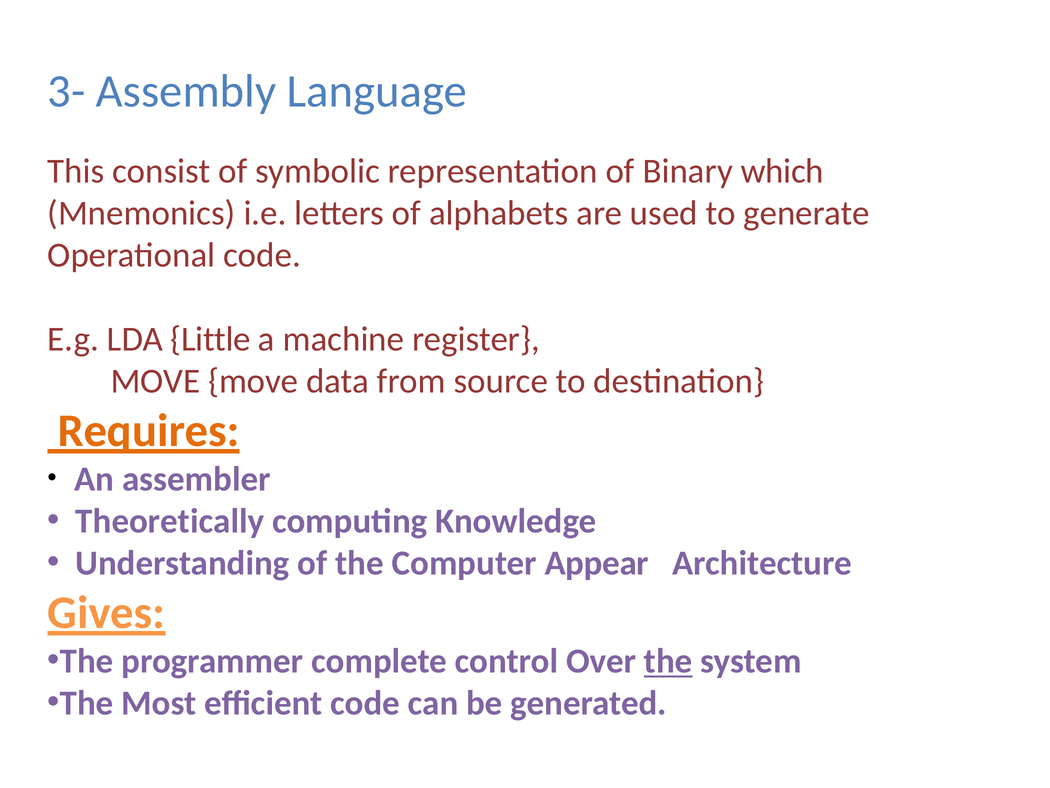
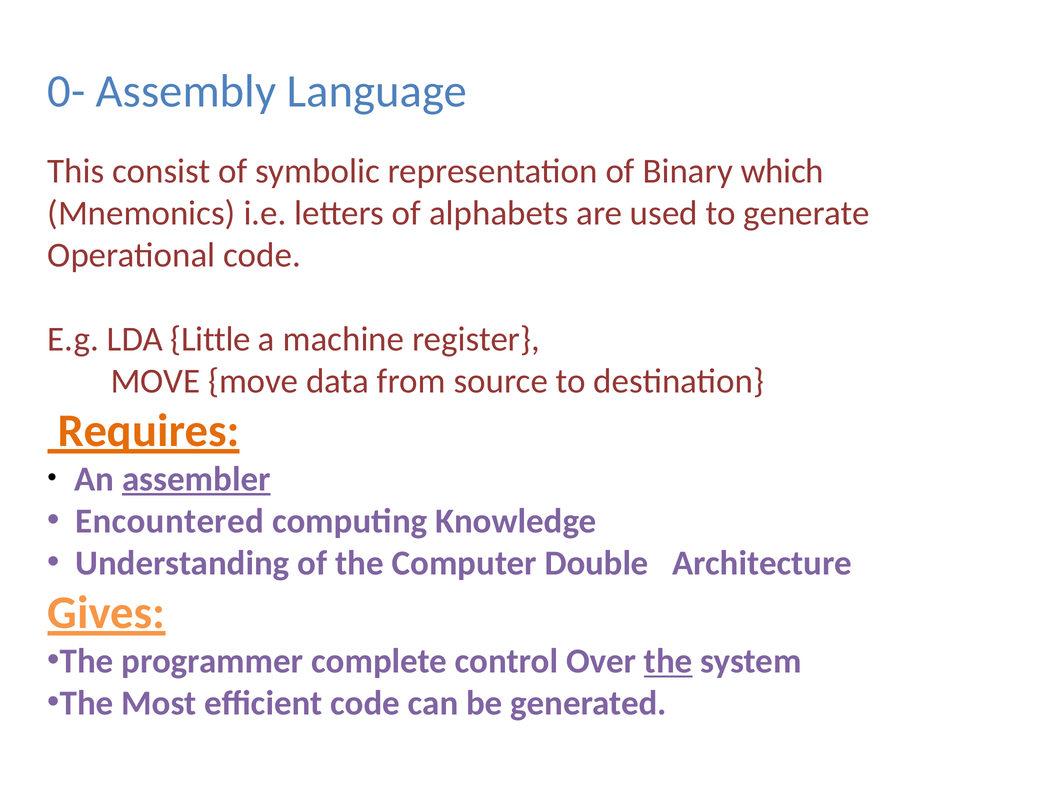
3-: 3- -> 0- (66, 91)
assembler underline: none -> present (196, 479)
Theoretically: Theoretically -> Encountered (170, 521)
Appear: Appear -> Double (597, 563)
